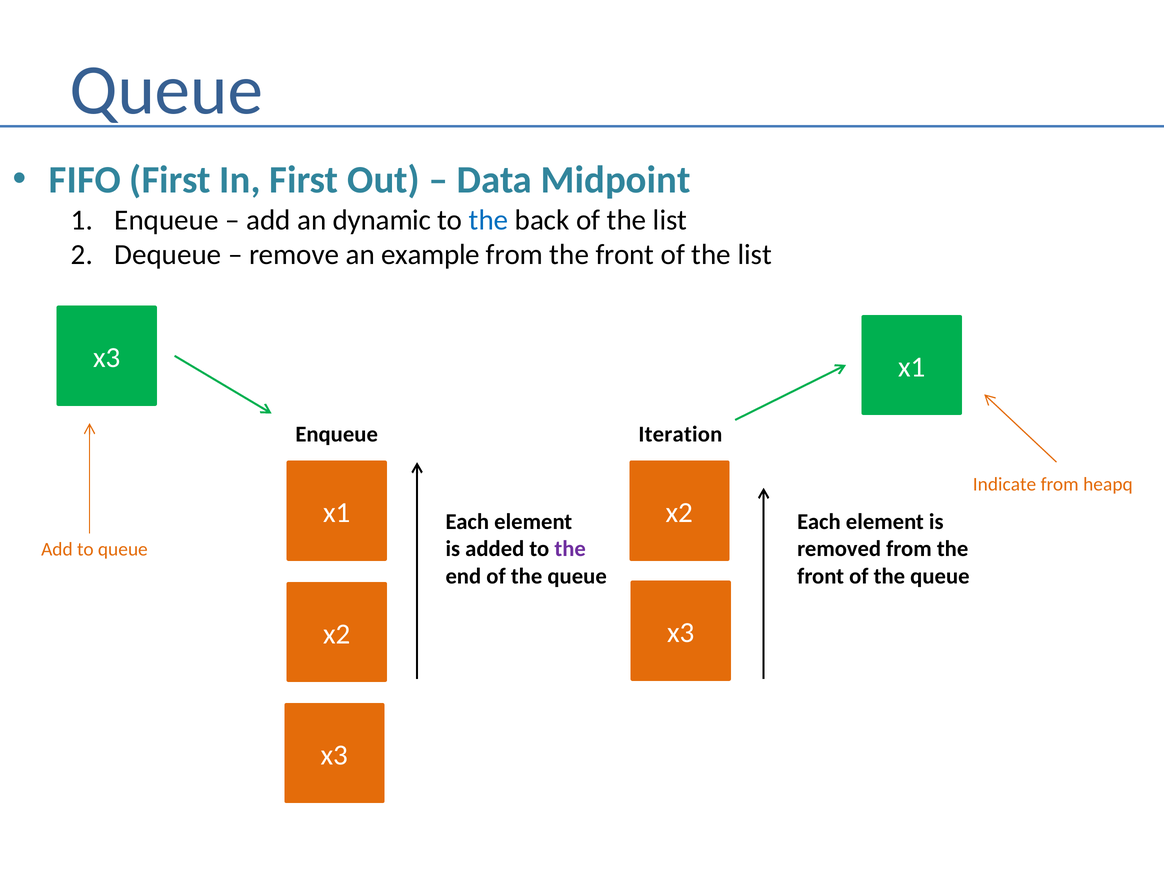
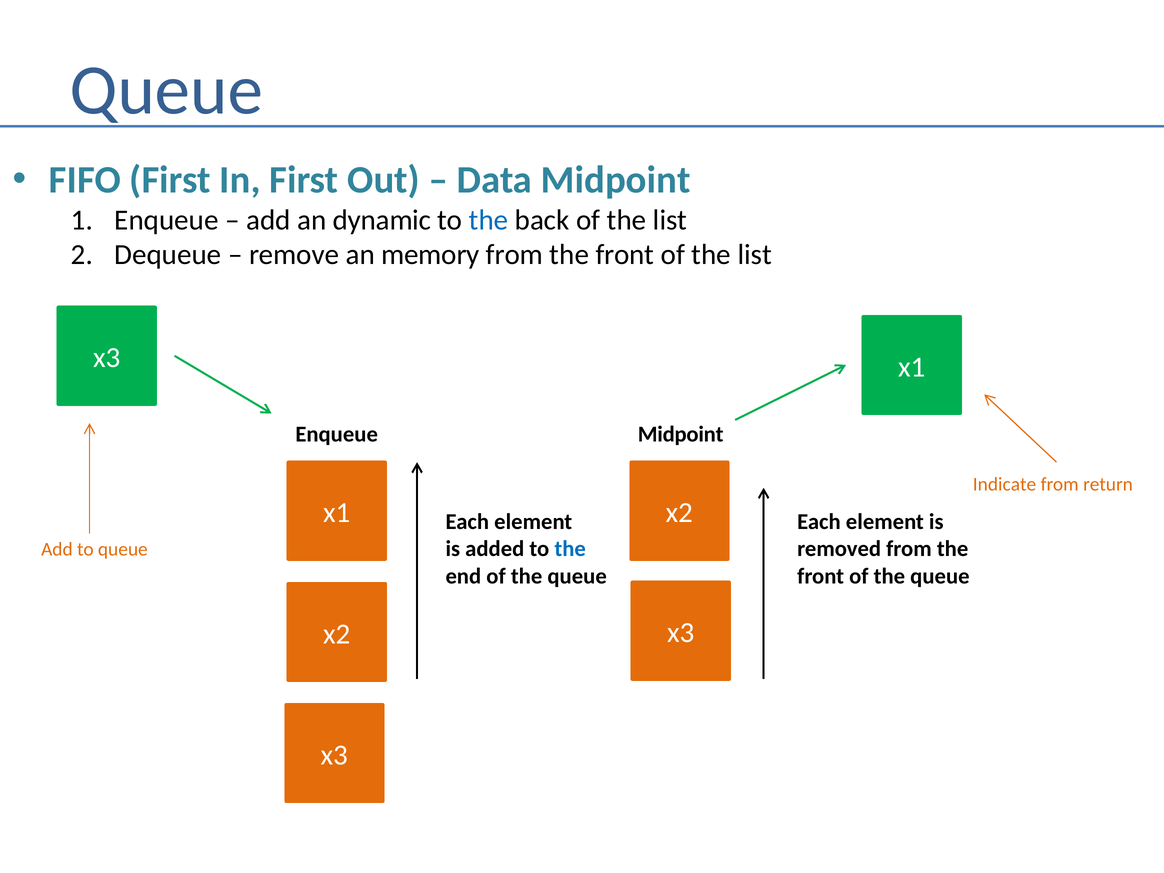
example: example -> memory (430, 255)
Iteration: Iteration -> Midpoint (681, 434)
heapq: heapq -> return (1108, 484)
the colour: purple -> blue (570, 549)
